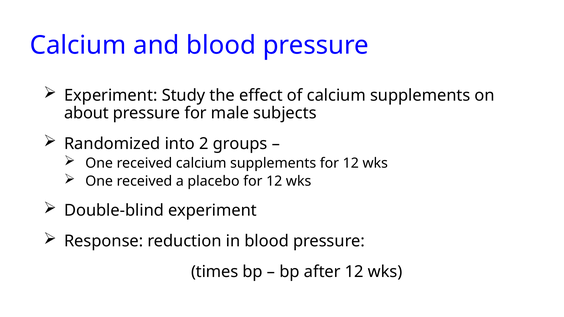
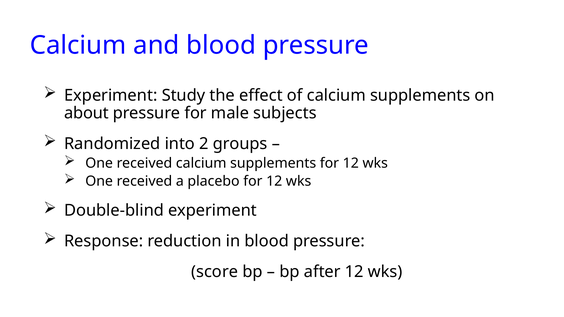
times: times -> score (215, 272)
